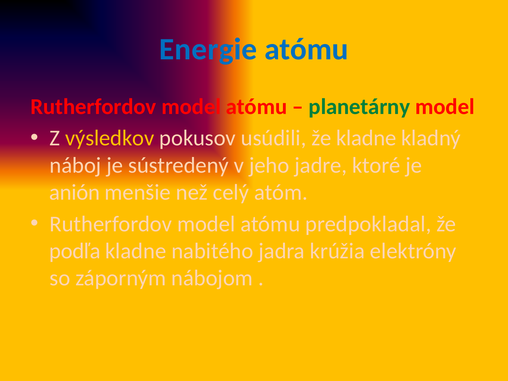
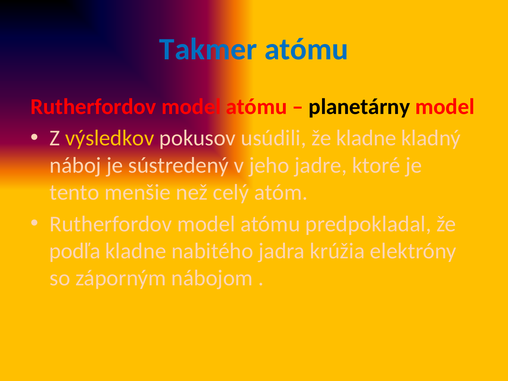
Energie: Energie -> Takmer (208, 49)
planetárny colour: green -> black (359, 107)
anión: anión -> tento (74, 192)
